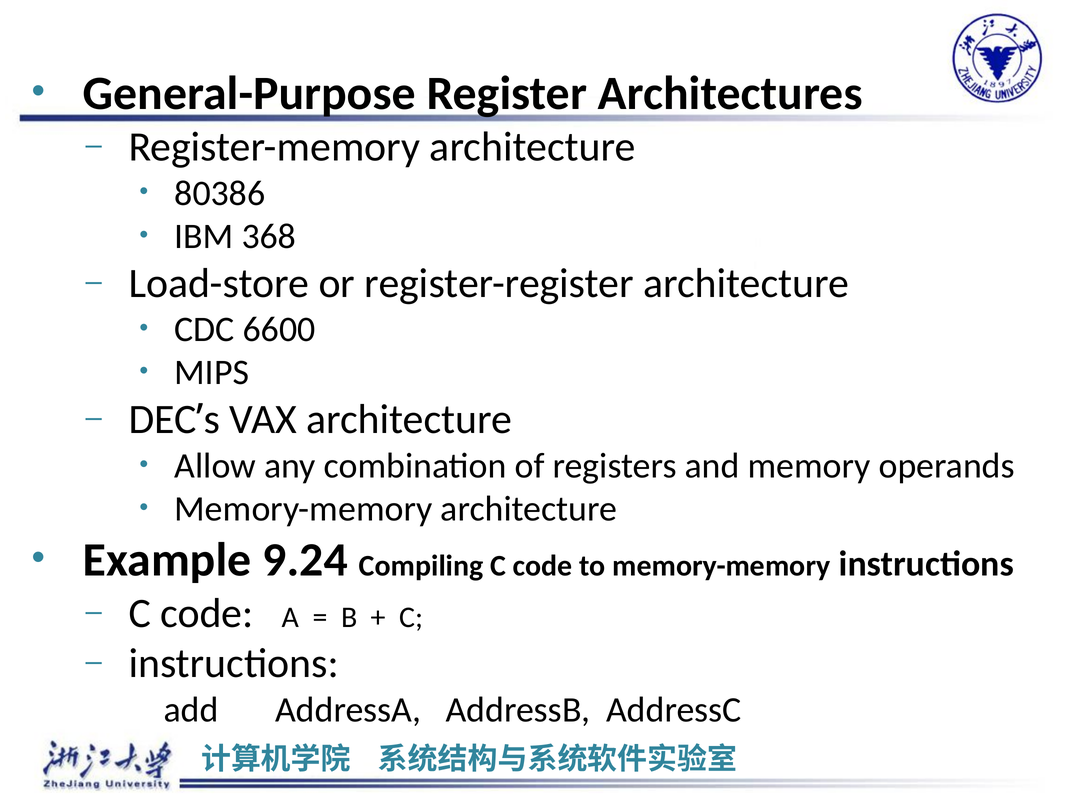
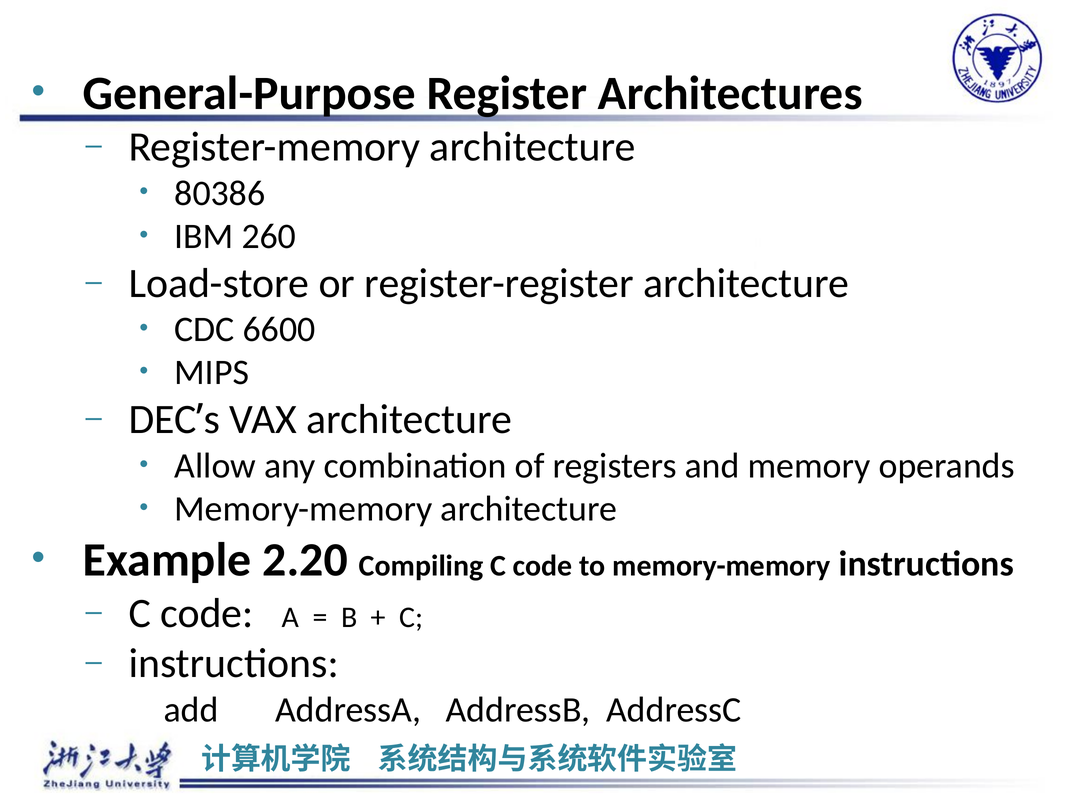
368: 368 -> 260 (269, 236)
9.24: 9.24 -> 2.20 (305, 560)
